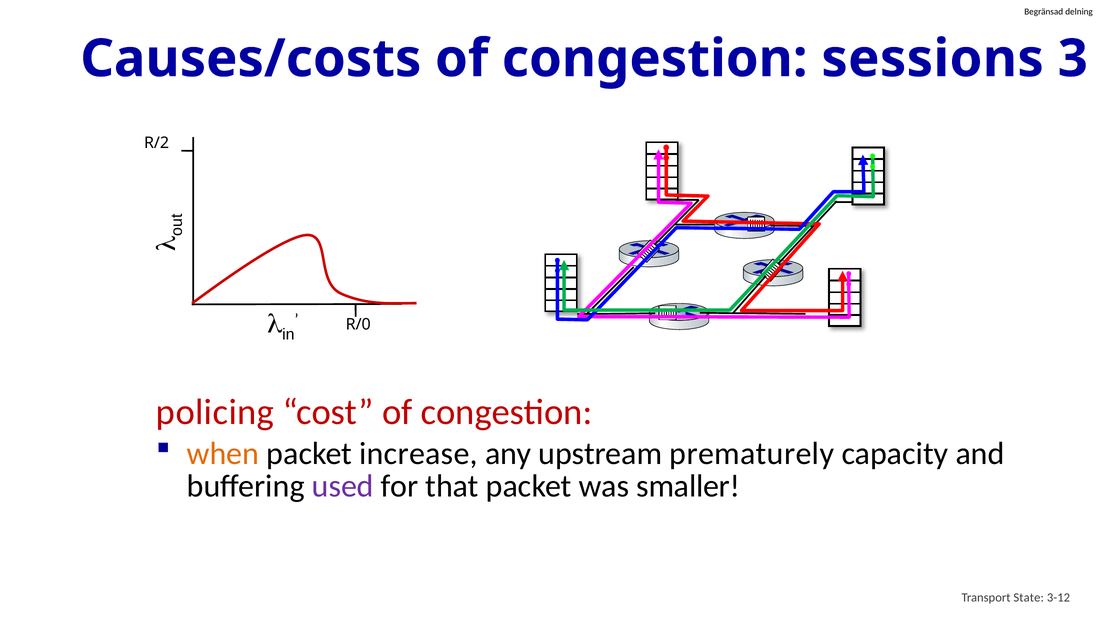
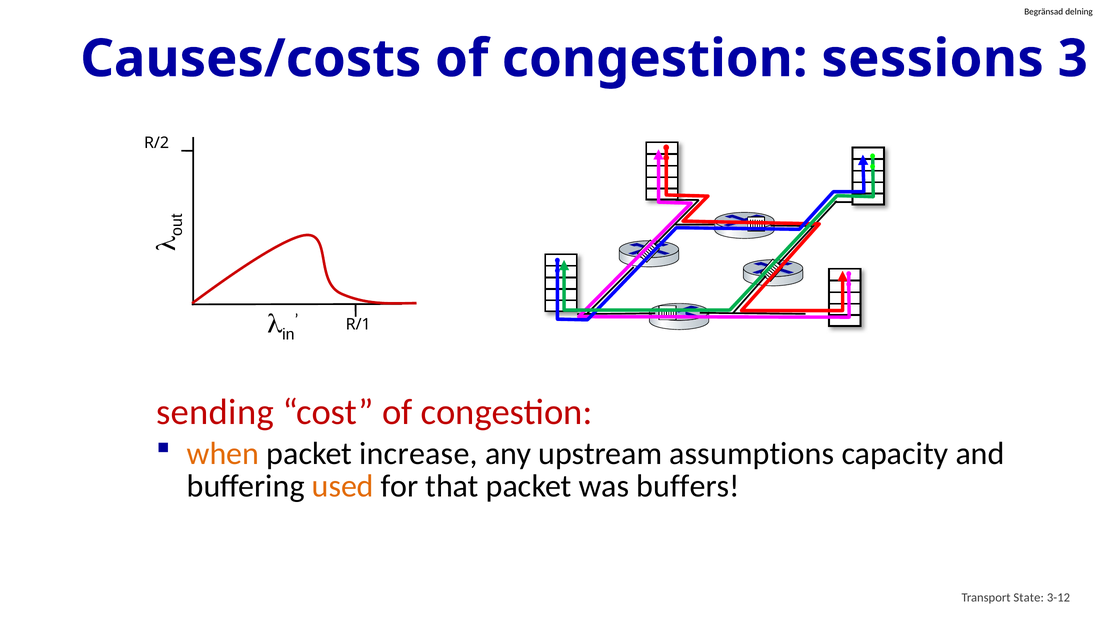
R/0: R/0 -> R/1 (358, 324)
policing: policing -> sending (215, 412)
prematurely: prematurely -> assumptions (752, 454)
used colour: purple -> orange (343, 486)
smaller: smaller -> buffers (688, 486)
